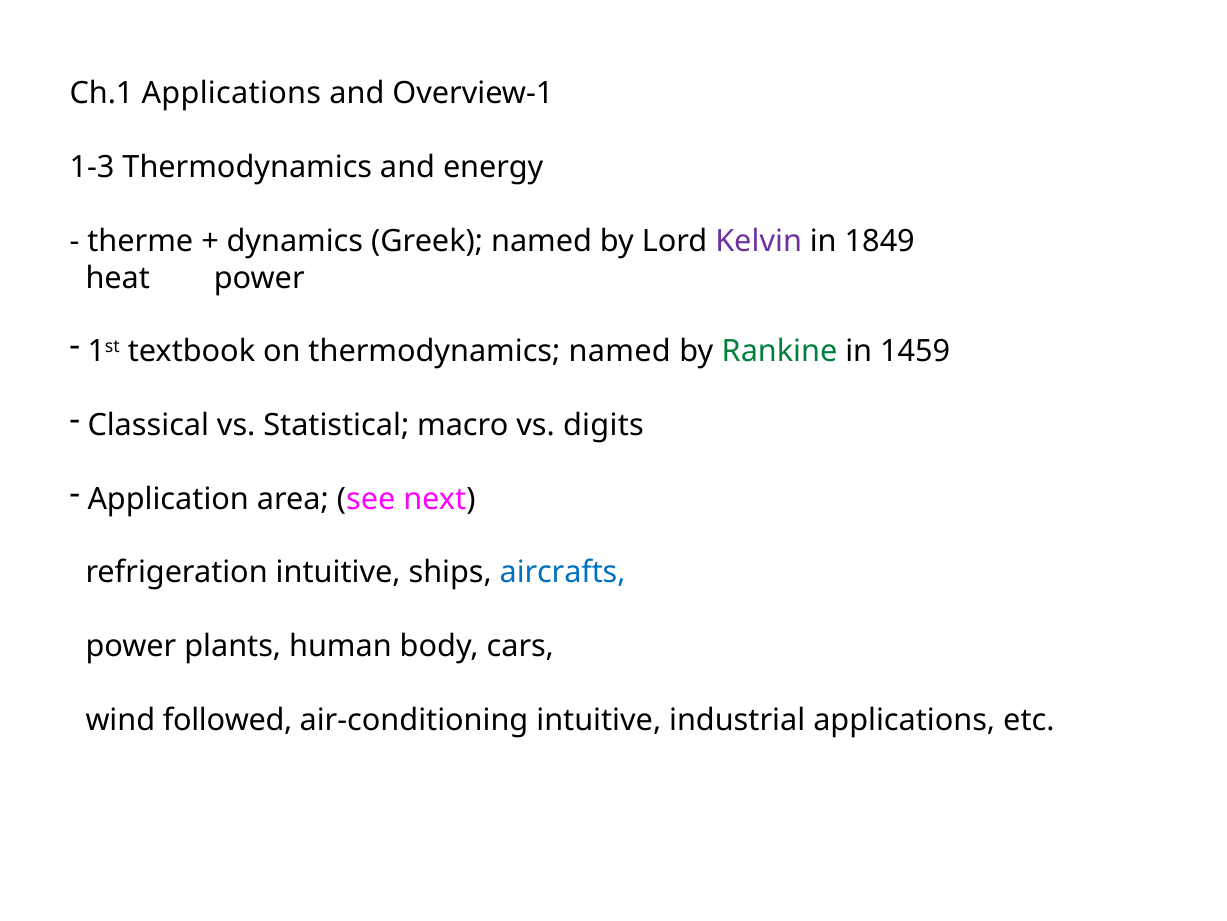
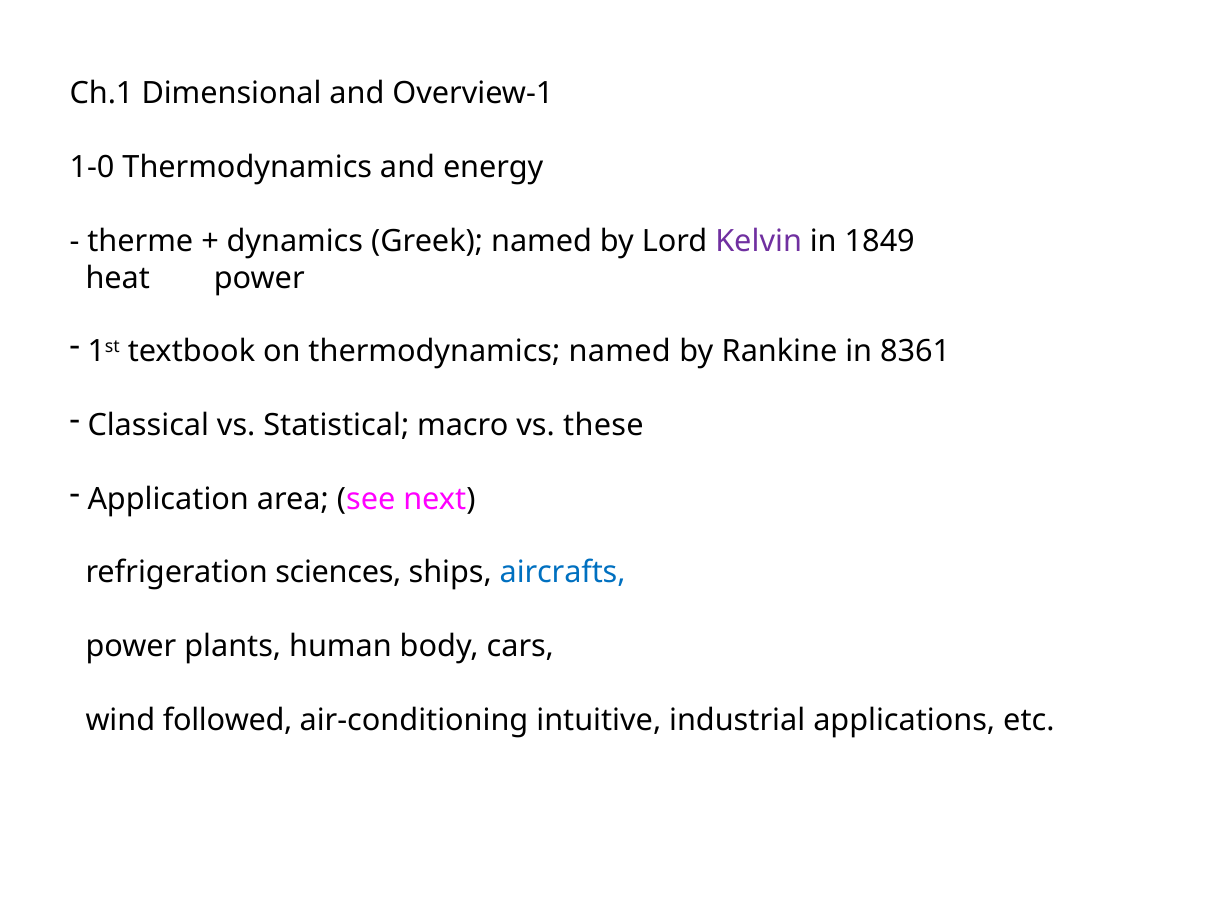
Ch.1 Applications: Applications -> Dimensional (232, 94)
1-3: 1-3 -> 1-0 (92, 167)
Rankine colour: green -> black (780, 351)
1459: 1459 -> 8361 (915, 351)
digits: digits -> these (603, 425)
refrigeration intuitive: intuitive -> sciences (338, 572)
